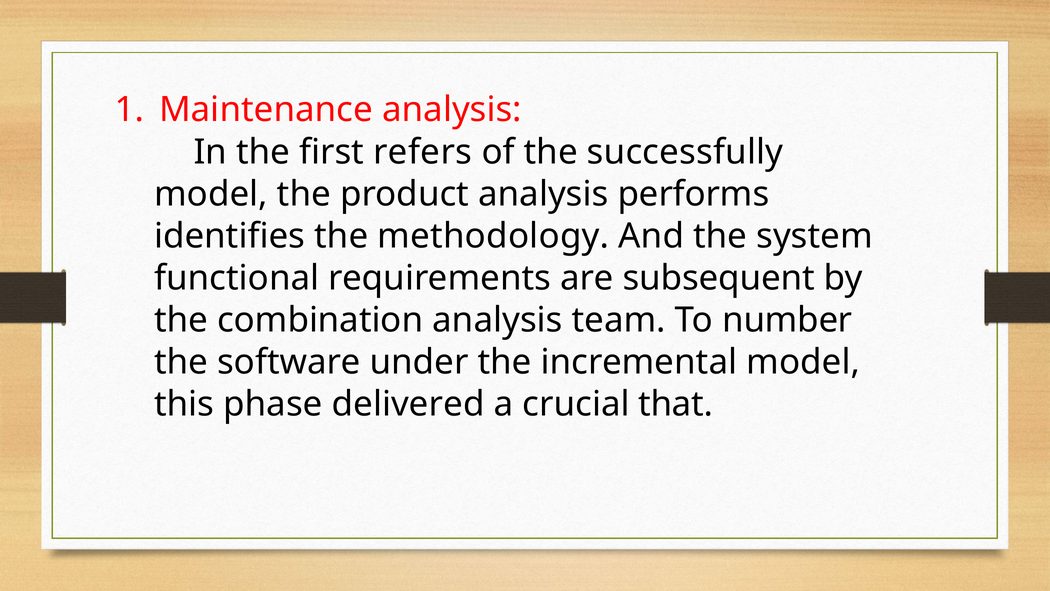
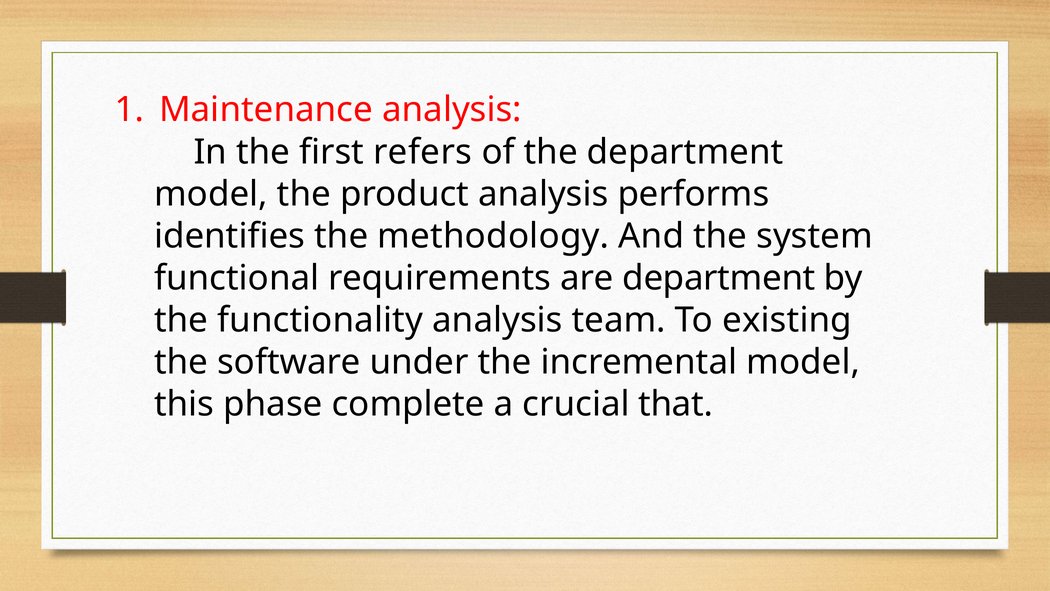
the successfully: successfully -> department (685, 152)
are subsequent: subsequent -> department (719, 278)
combination: combination -> functionality (320, 320)
number: number -> existing (787, 320)
delivered: delivered -> complete (408, 404)
